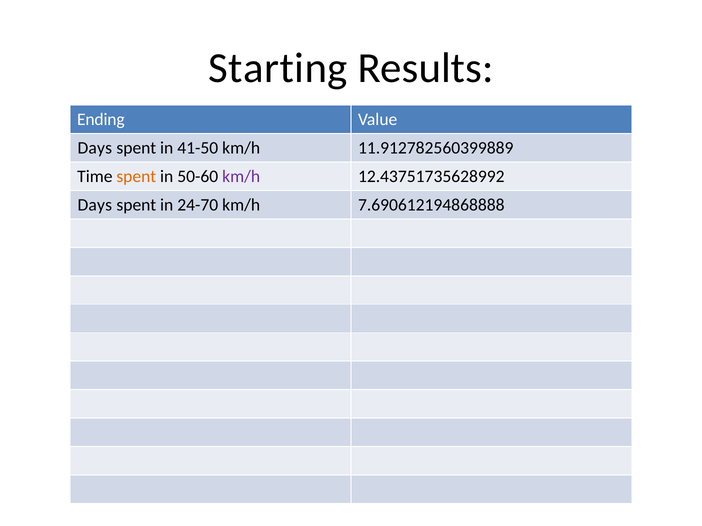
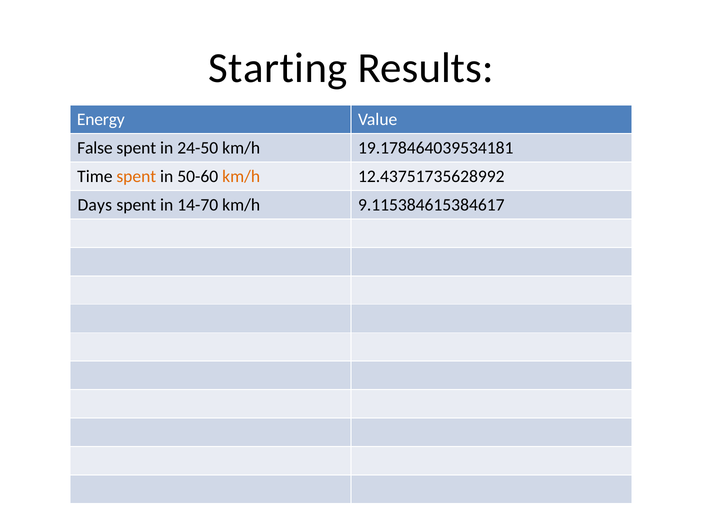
Ending: Ending -> Energy (101, 120)
Days: Days -> False (95, 148)
41-50: 41-50 -> 24-50 (198, 148)
11.912782560399889: 11.912782560399889 -> 19.178464039534181 (436, 148)
km/h colour: purple -> orange (241, 177)
24-70: 24-70 -> 14-70 (198, 205)
7.690612194868888: 7.690612194868888 -> 9.115384615384617 (431, 205)
